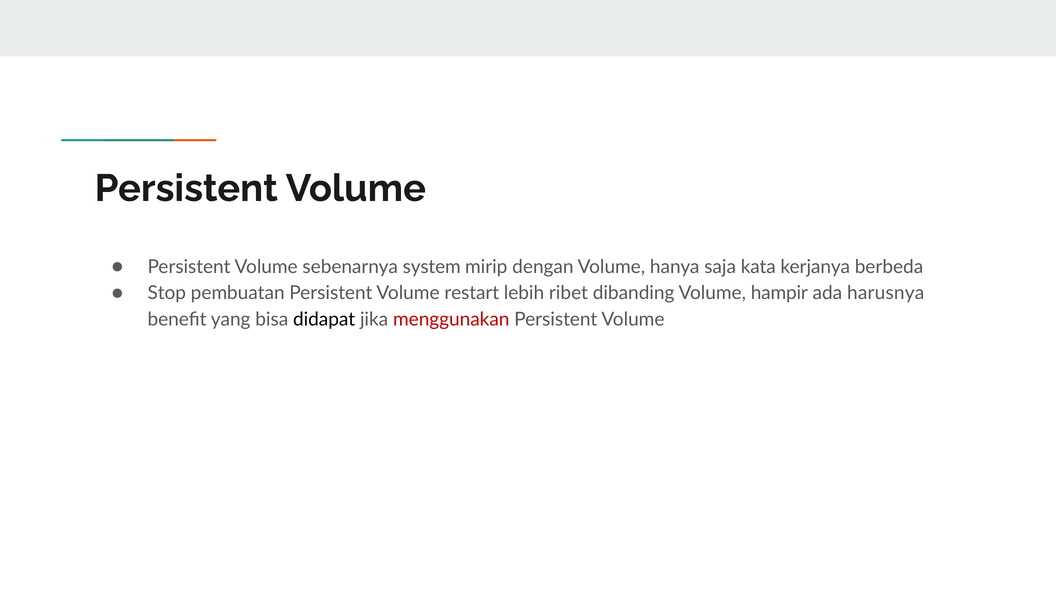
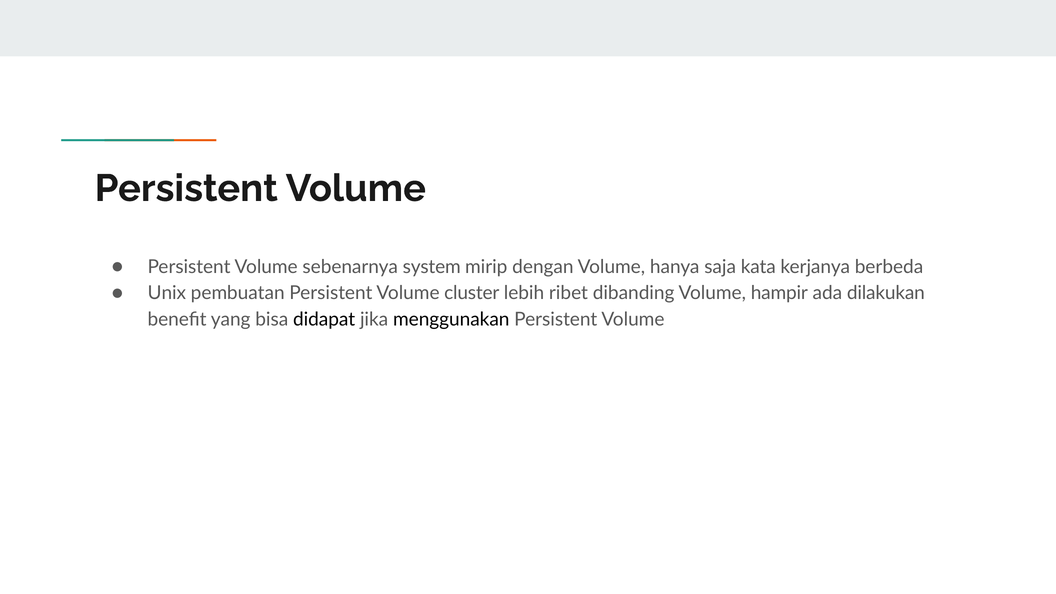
Stop: Stop -> Unix (167, 293)
restart: restart -> cluster (472, 293)
harusnya: harusnya -> dilakukan (886, 293)
menggunakan colour: red -> black (451, 319)
